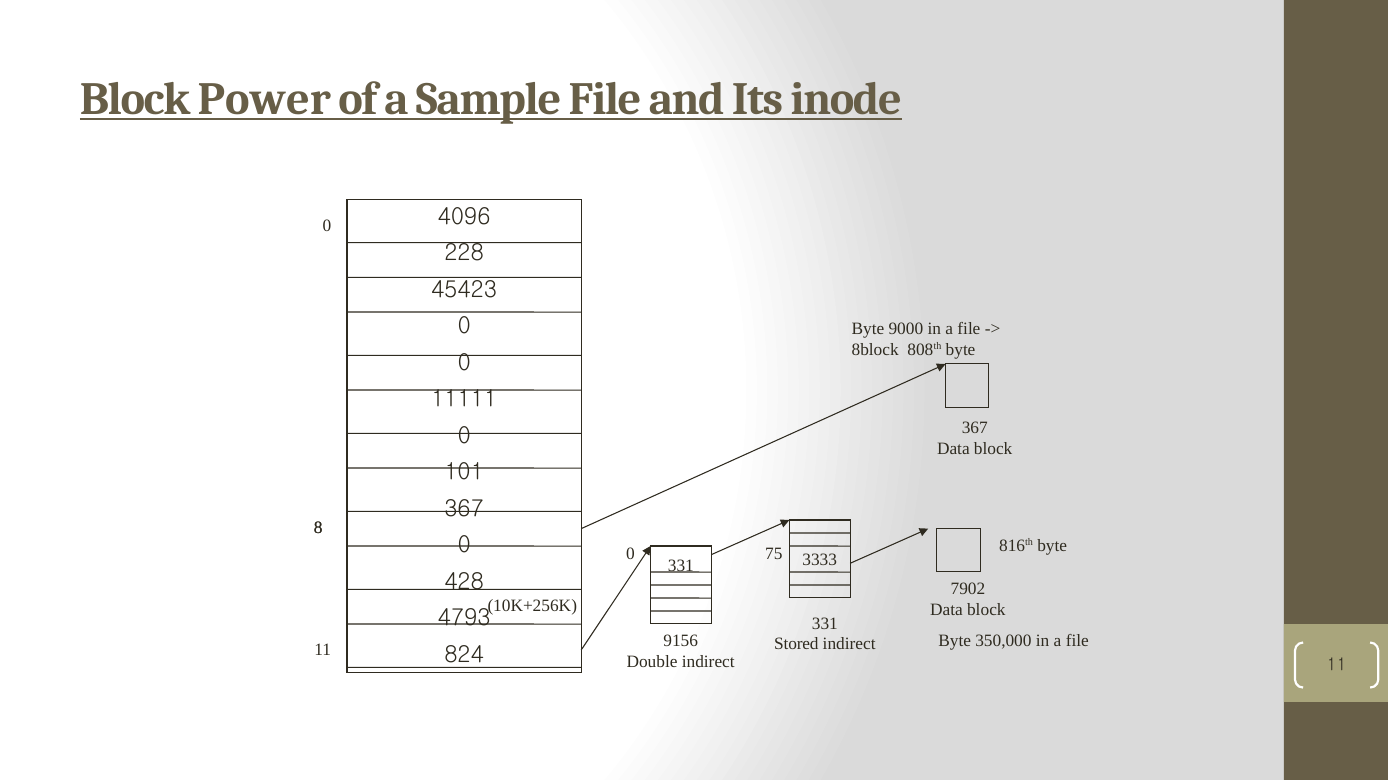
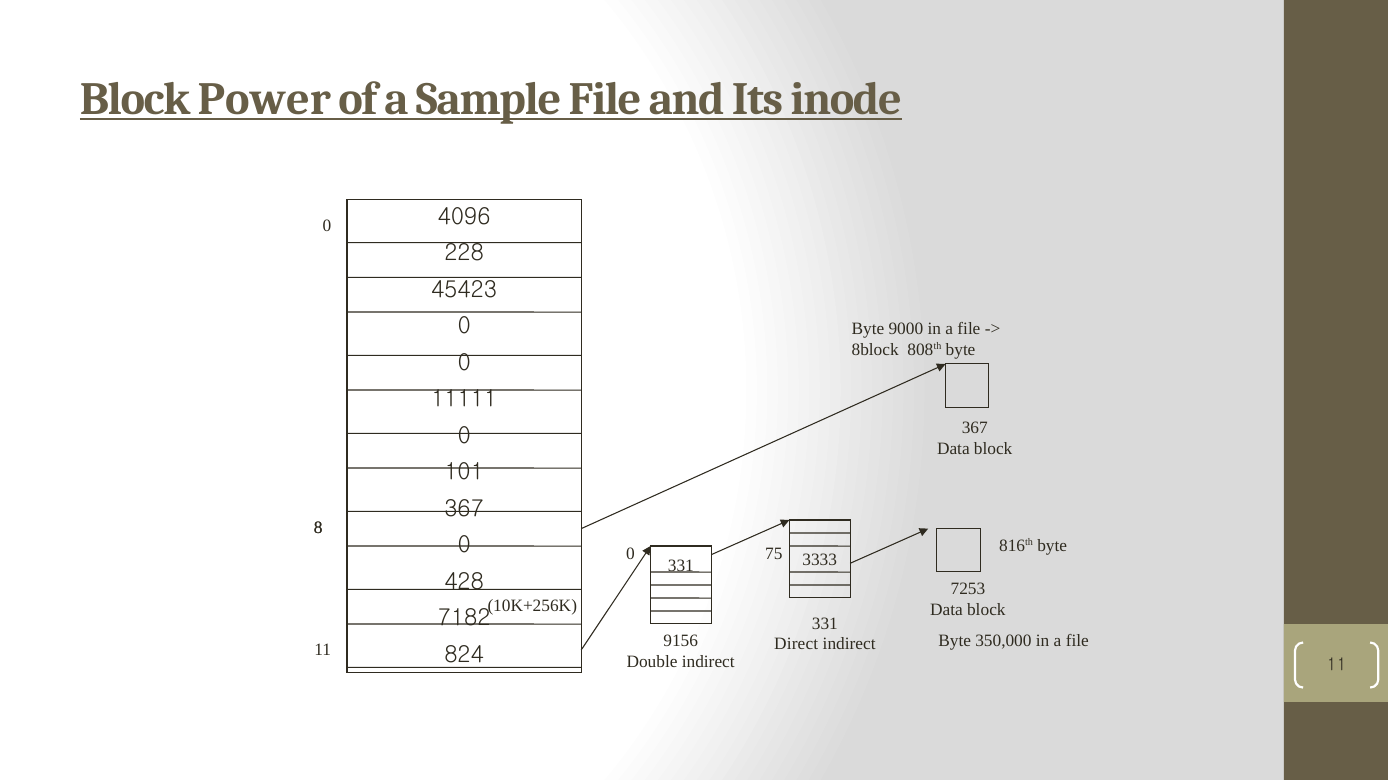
7902: 7902 -> 7253 (968, 589)
4793: 4793 -> 7182 (464, 619)
Stored: Stored -> Direct (796, 645)
